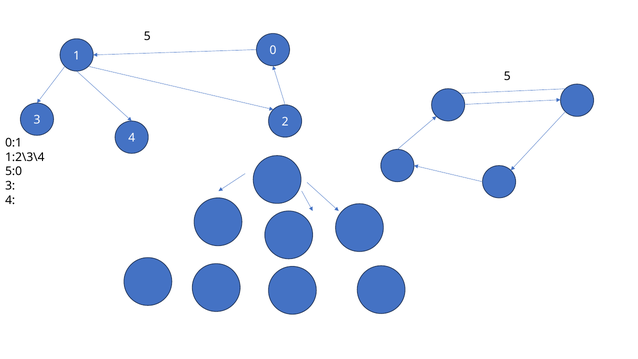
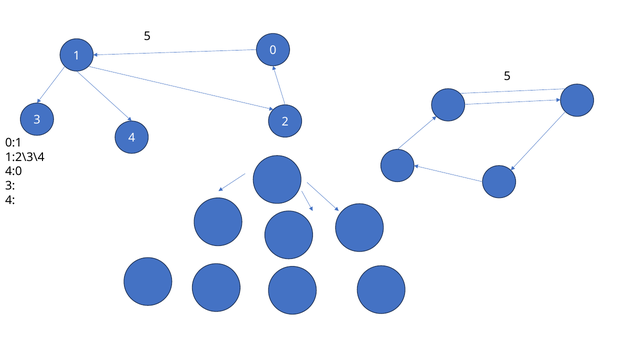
5:0: 5:0 -> 4:0 (14, 171)
